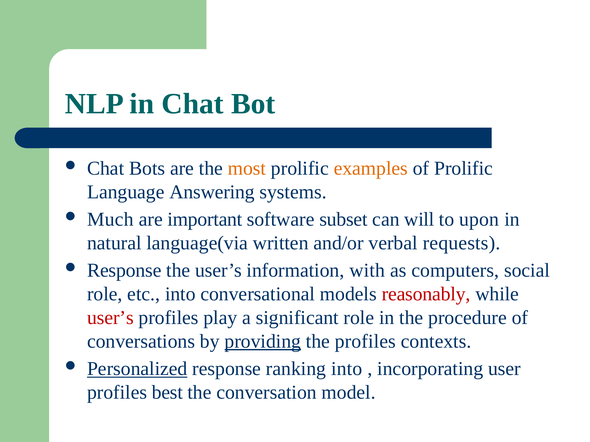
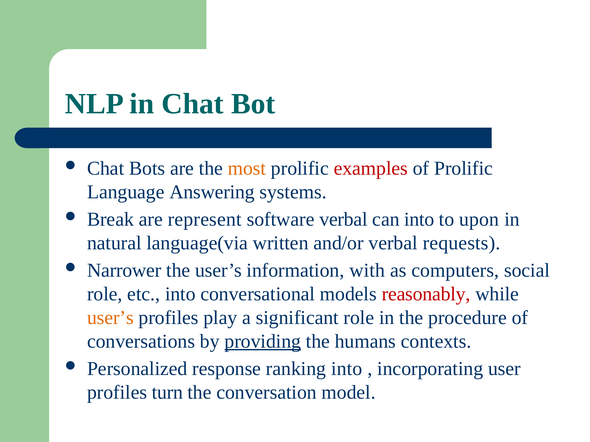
examples colour: orange -> red (371, 169)
Much: Much -> Break (110, 220)
important: important -> represent (205, 220)
software subset: subset -> verbal (343, 220)
can will: will -> into (419, 220)
Response: Response -> Narrower (124, 271)
user’s colour: red -> orange (110, 318)
the profiles: profiles -> humans (365, 342)
Personalized underline: present -> none (137, 369)
best: best -> turn (167, 393)
